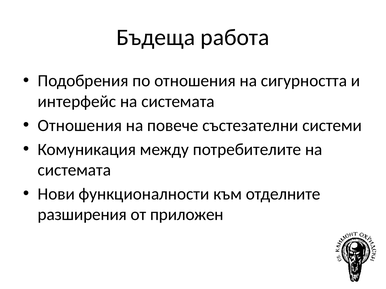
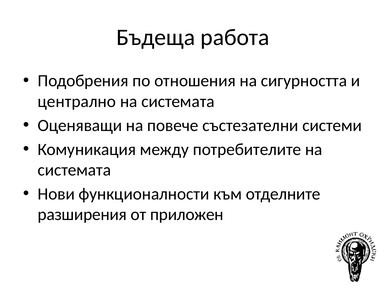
интерфейс: интерфейс -> централно (77, 102)
Отношения: Отношения -> Оценяващи (80, 126)
